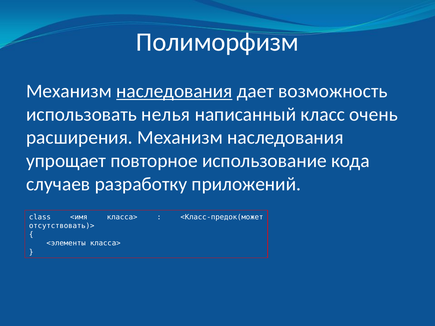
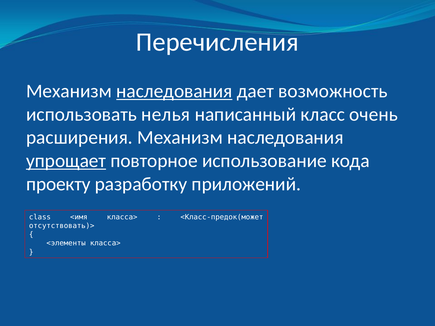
Полиморфизм: Полиморфизм -> Перечисления (217, 42)
упрощает underline: none -> present (66, 161)
случаев: случаев -> проекту (58, 184)
